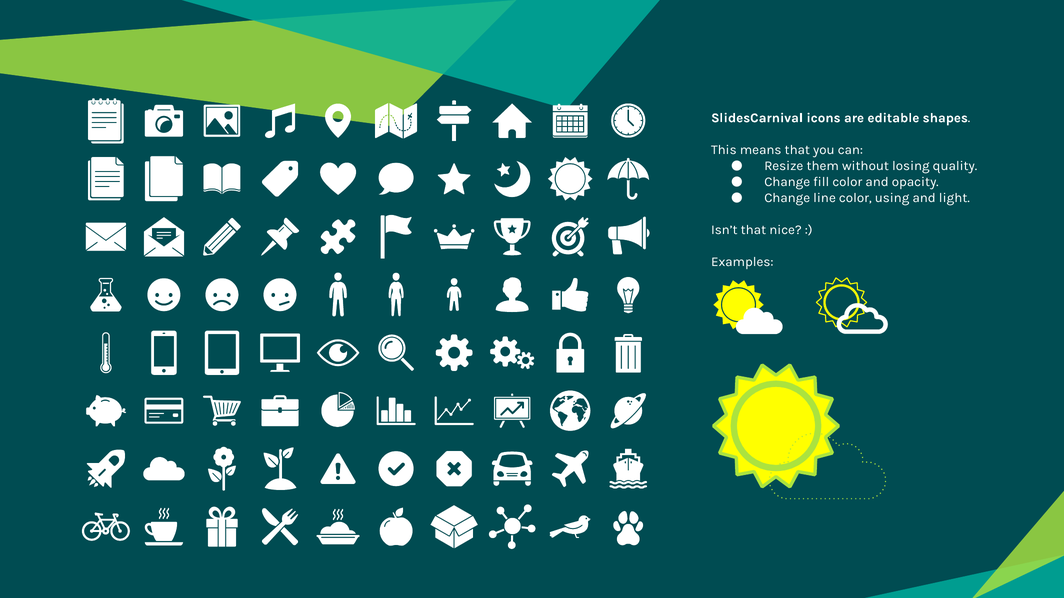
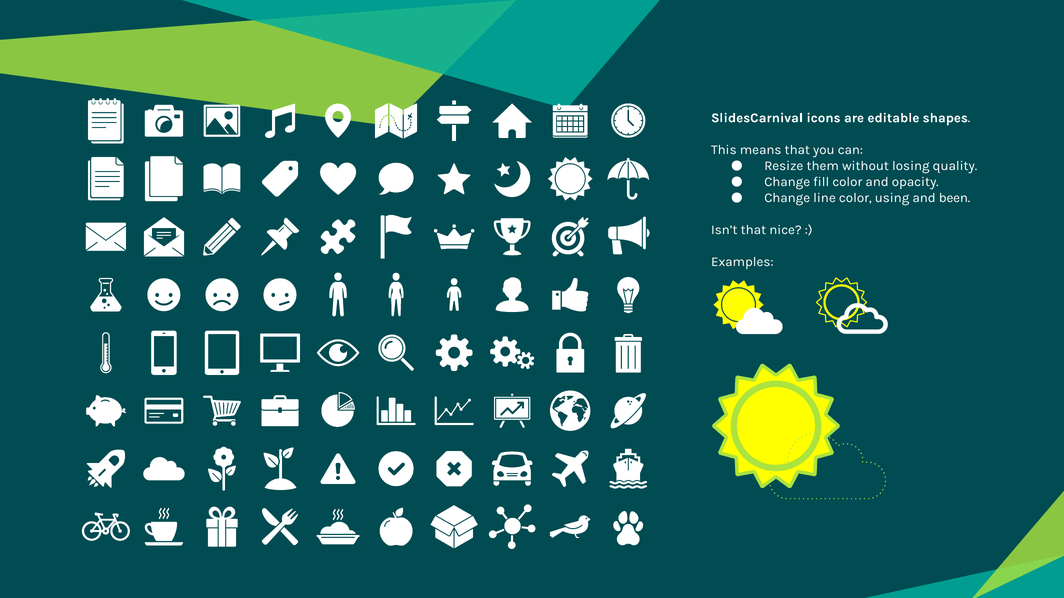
light: light -> been (954, 198)
